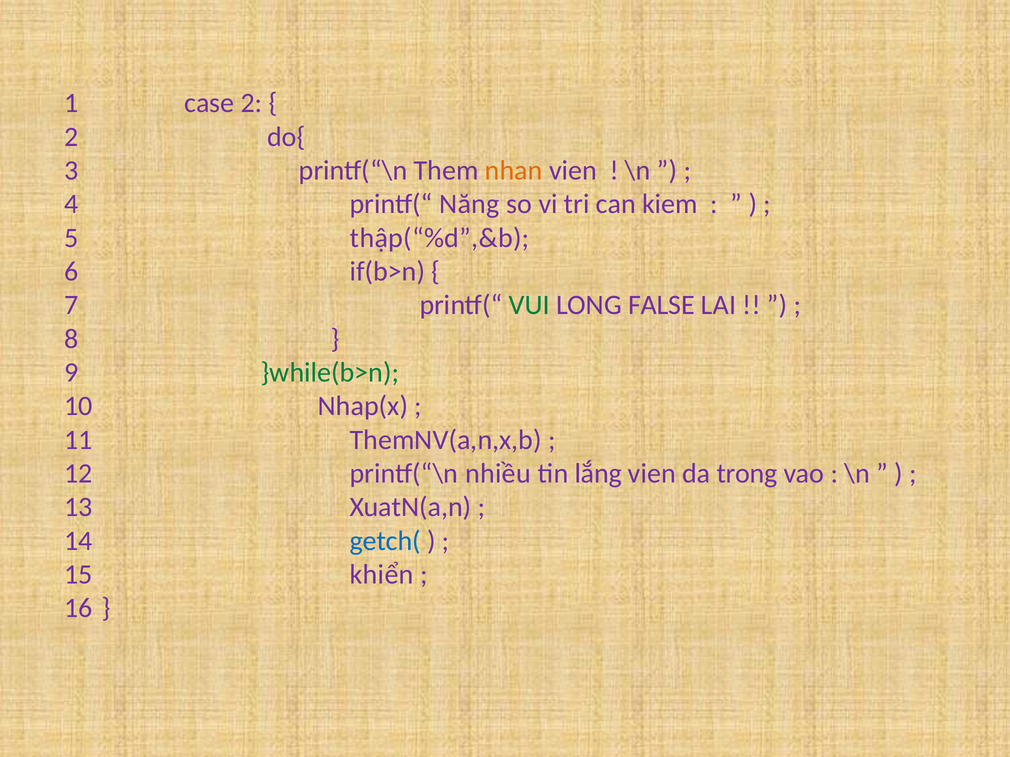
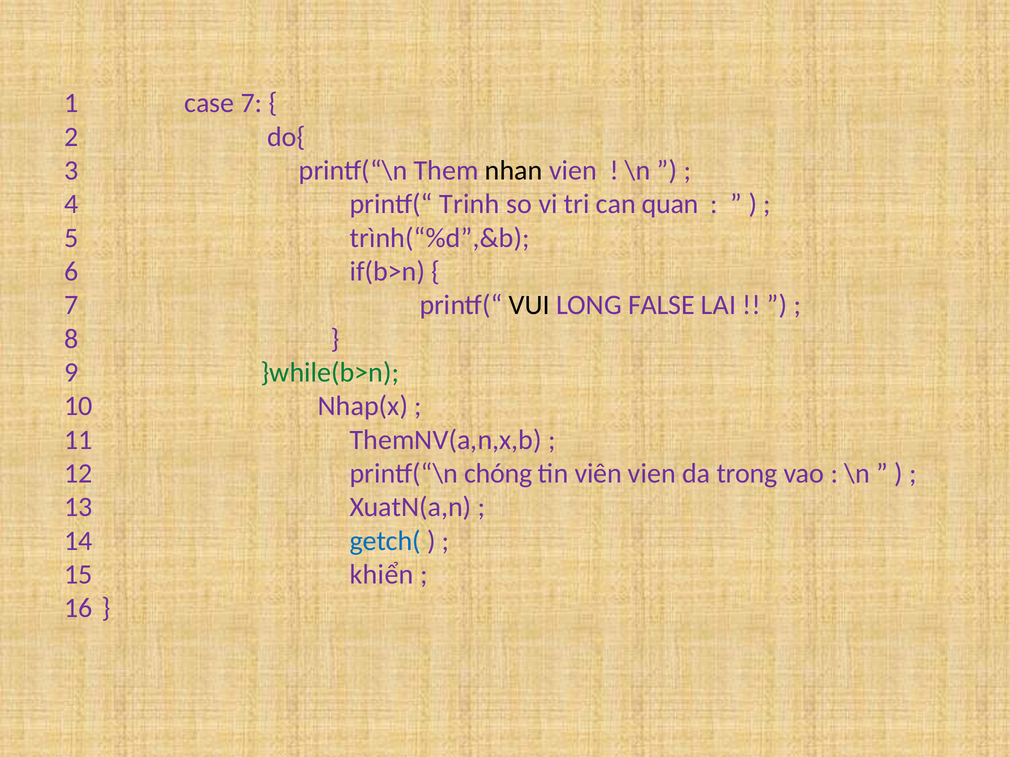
case 2: 2 -> 7 (252, 103)
nhan colour: orange -> black (514, 171)
Năng: Năng -> Trinh (469, 204)
kiem: kiem -> quan (670, 204)
thập(“%d”,&b: thập(“%d”,&b -> trình(“%d”,&b (440, 238)
VUI colour: green -> black (529, 305)
nhiều: nhiều -> chóng (498, 474)
lắng: lắng -> viên (598, 474)
